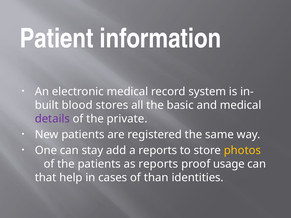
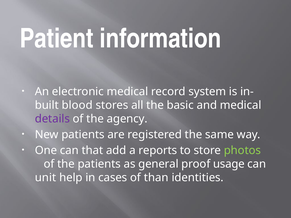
private: private -> agency (127, 119)
stay: stay -> that (92, 151)
photos colour: yellow -> light green (242, 151)
as reports: reports -> general (158, 164)
that: that -> unit (46, 178)
